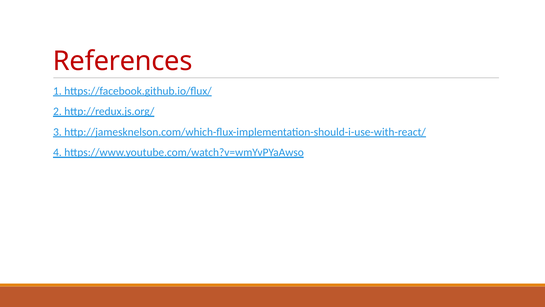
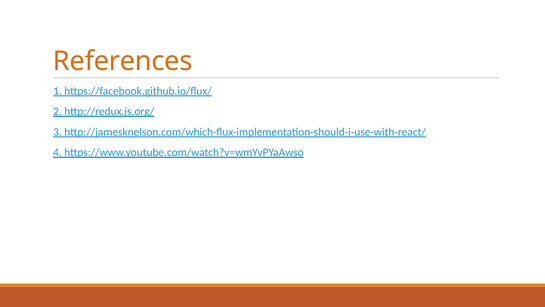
References colour: red -> orange (123, 61)
